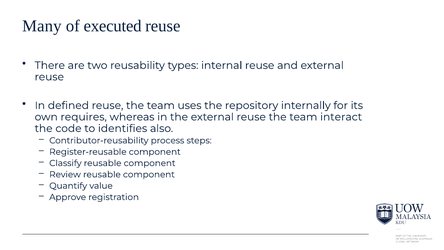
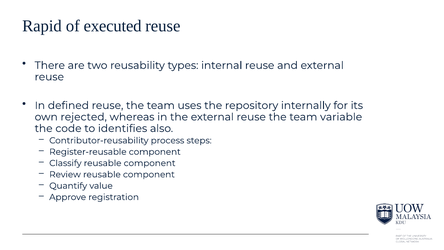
Many: Many -> Rapid (42, 26)
requires: requires -> rejected (84, 117)
interact: interact -> variable (341, 117)
